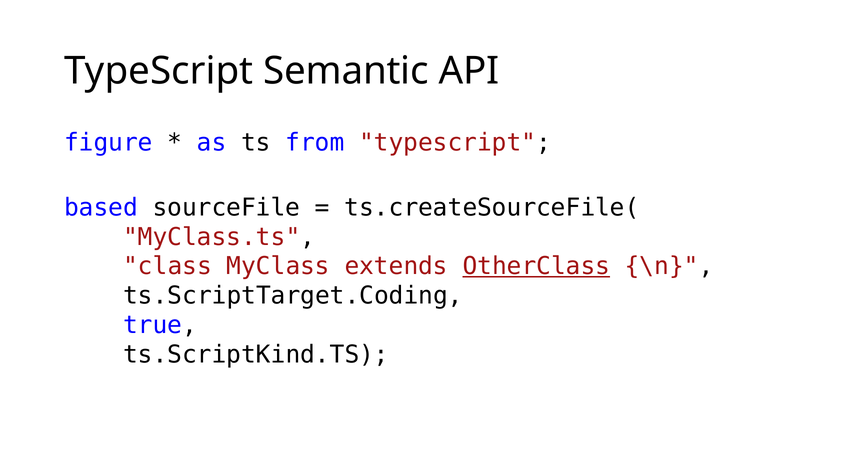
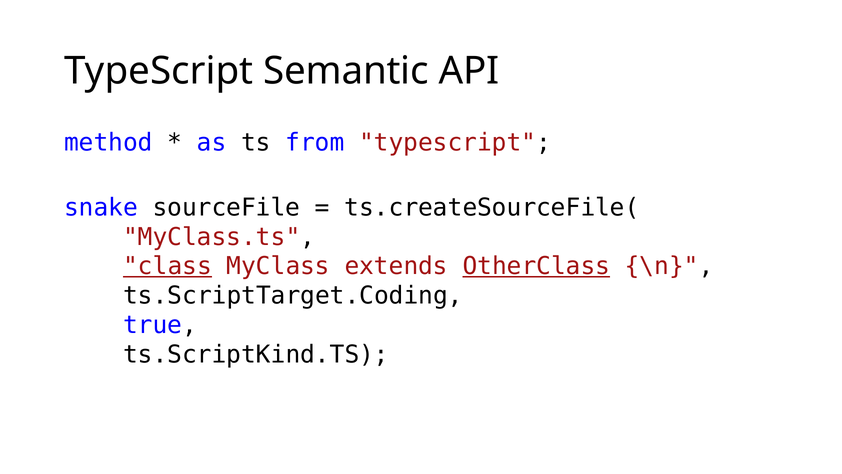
figure: figure -> method (108, 142)
based: based -> snake (101, 207)
class underline: none -> present (168, 266)
